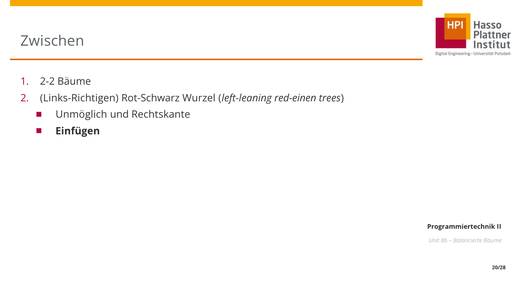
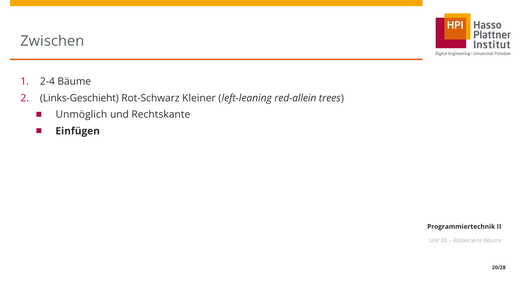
2-2: 2-2 -> 2-4 (47, 82)
Links-Richtigen: Links-Richtigen -> Links-Geschieht (79, 98)
Wurzel: Wurzel -> Kleiner (199, 98)
red-einen: red-einen -> red-allein (295, 98)
